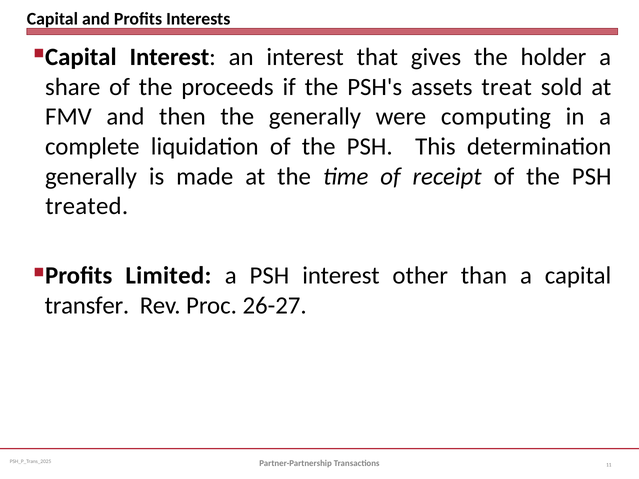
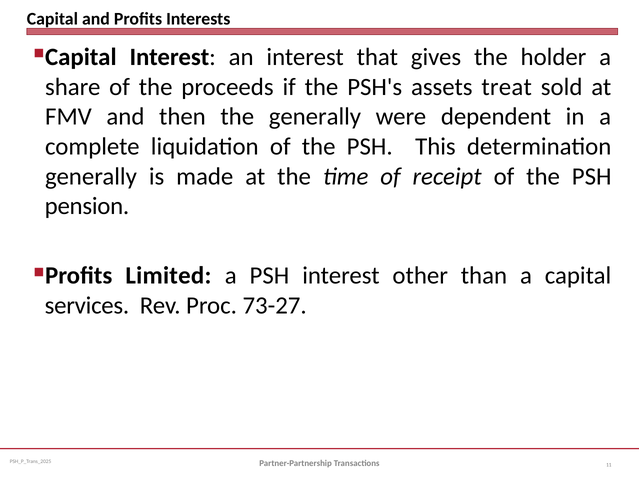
computing: computing -> dependent (496, 117)
treated: treated -> pension (87, 206)
transfer: transfer -> services (87, 306)
26-27: 26-27 -> 73-27 (275, 306)
